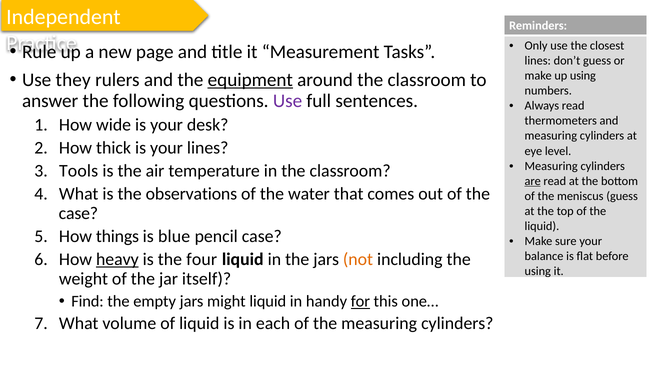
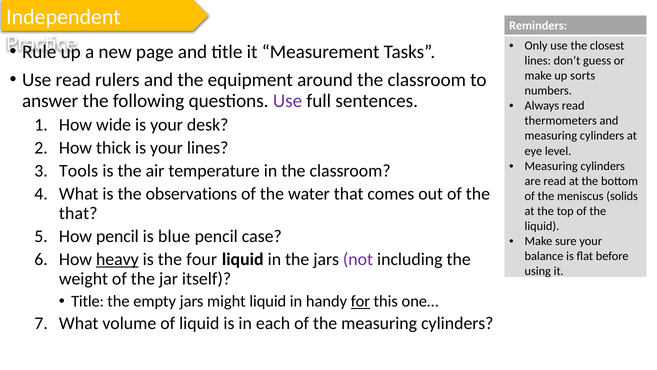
Use they: they -> read (73, 80)
equipment underline: present -> none (250, 80)
up using: using -> sorts (583, 76)
are underline: present -> none (533, 181)
meniscus guess: guess -> solids (622, 196)
case: case -> that (78, 213)
How things: things -> pencil (117, 236)
not colour: orange -> purple (358, 259)
Find: Find -> Title (88, 301)
